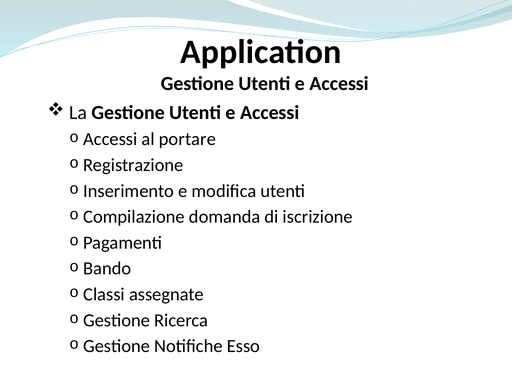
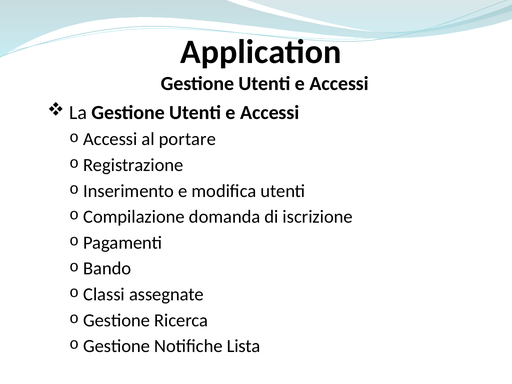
Esso: Esso -> Lista (244, 346)
